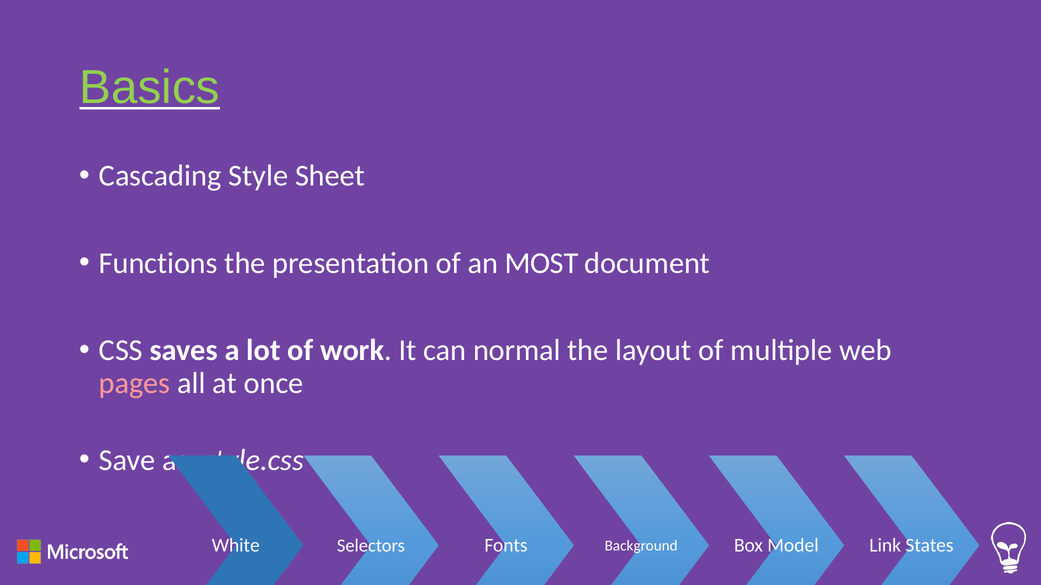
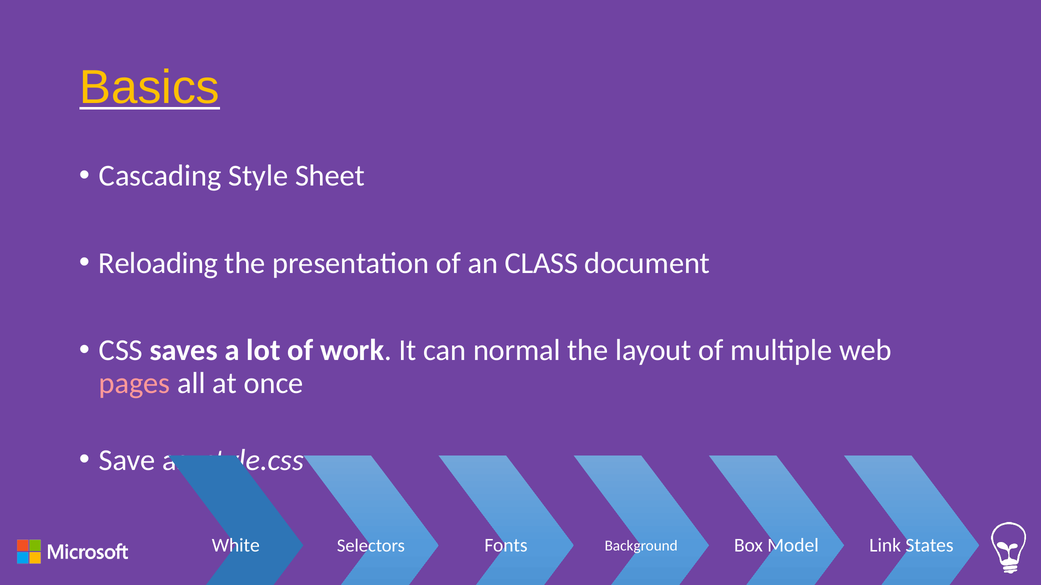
Basics colour: light green -> yellow (150, 87)
Functions: Functions -> Reloading (158, 263)
MOST: MOST -> CLASS (541, 263)
